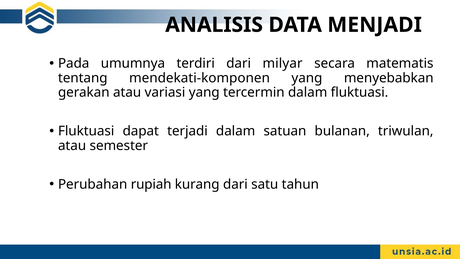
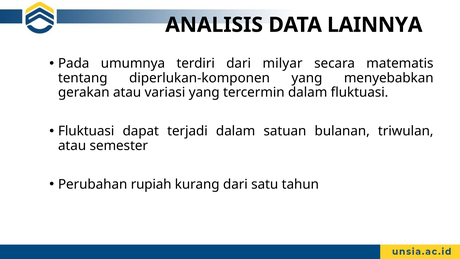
MENJADI: MENJADI -> LAINNYA (375, 25)
mendekati-komponen: mendekati-komponen -> diperlukan-komponen (200, 78)
